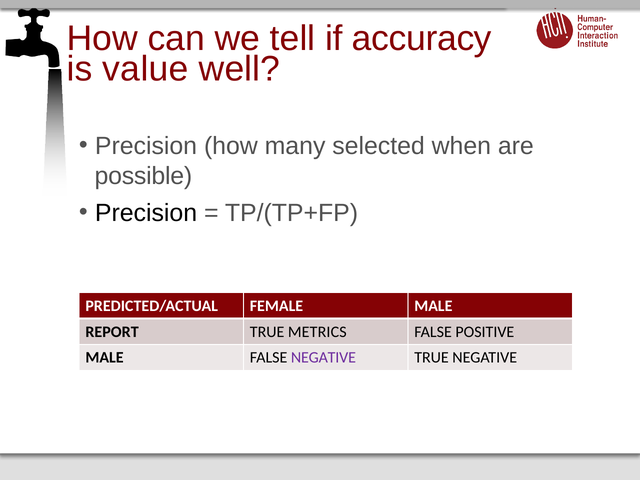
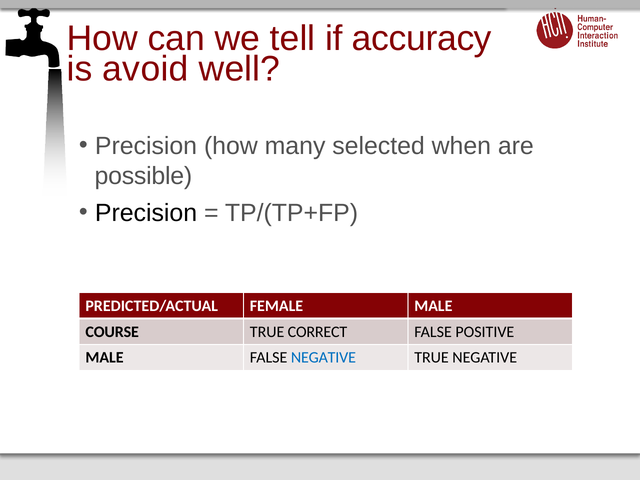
value: value -> avoid (145, 69)
REPORT: REPORT -> COURSE (112, 332)
METRICS: METRICS -> CORRECT (317, 332)
NEGATIVE colour: purple -> blue (323, 358)
